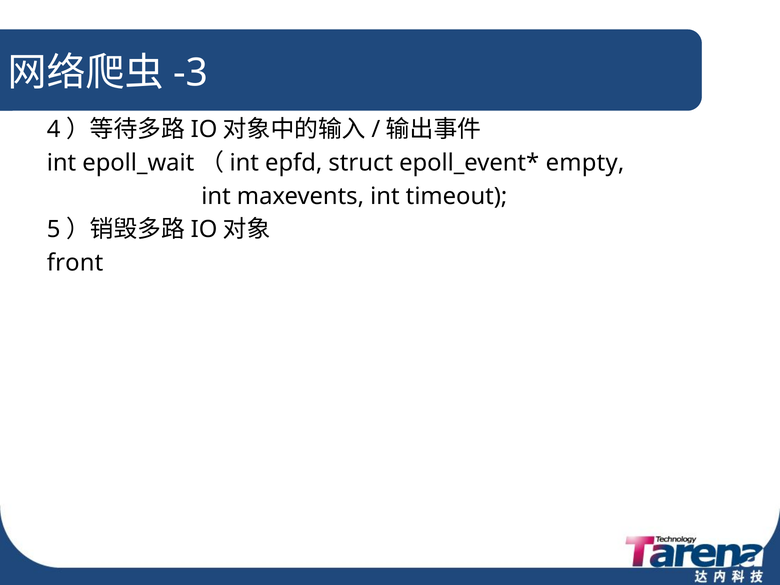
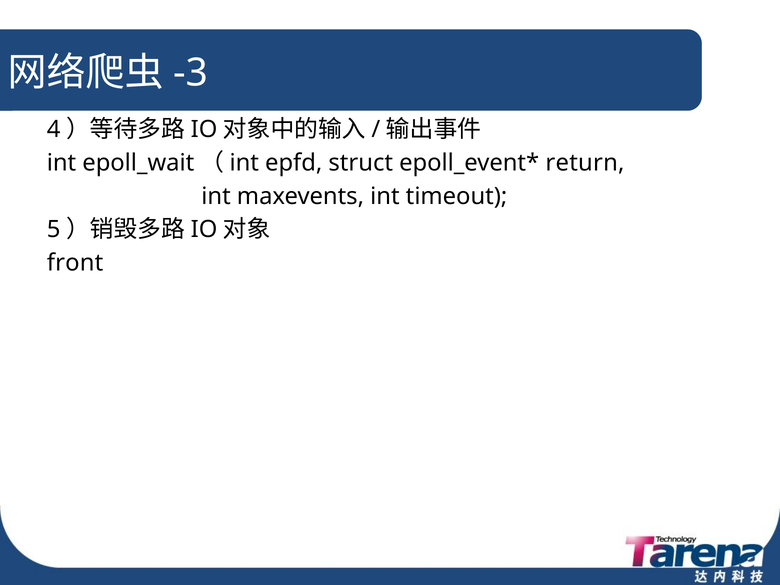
empty: empty -> return (585, 163)
